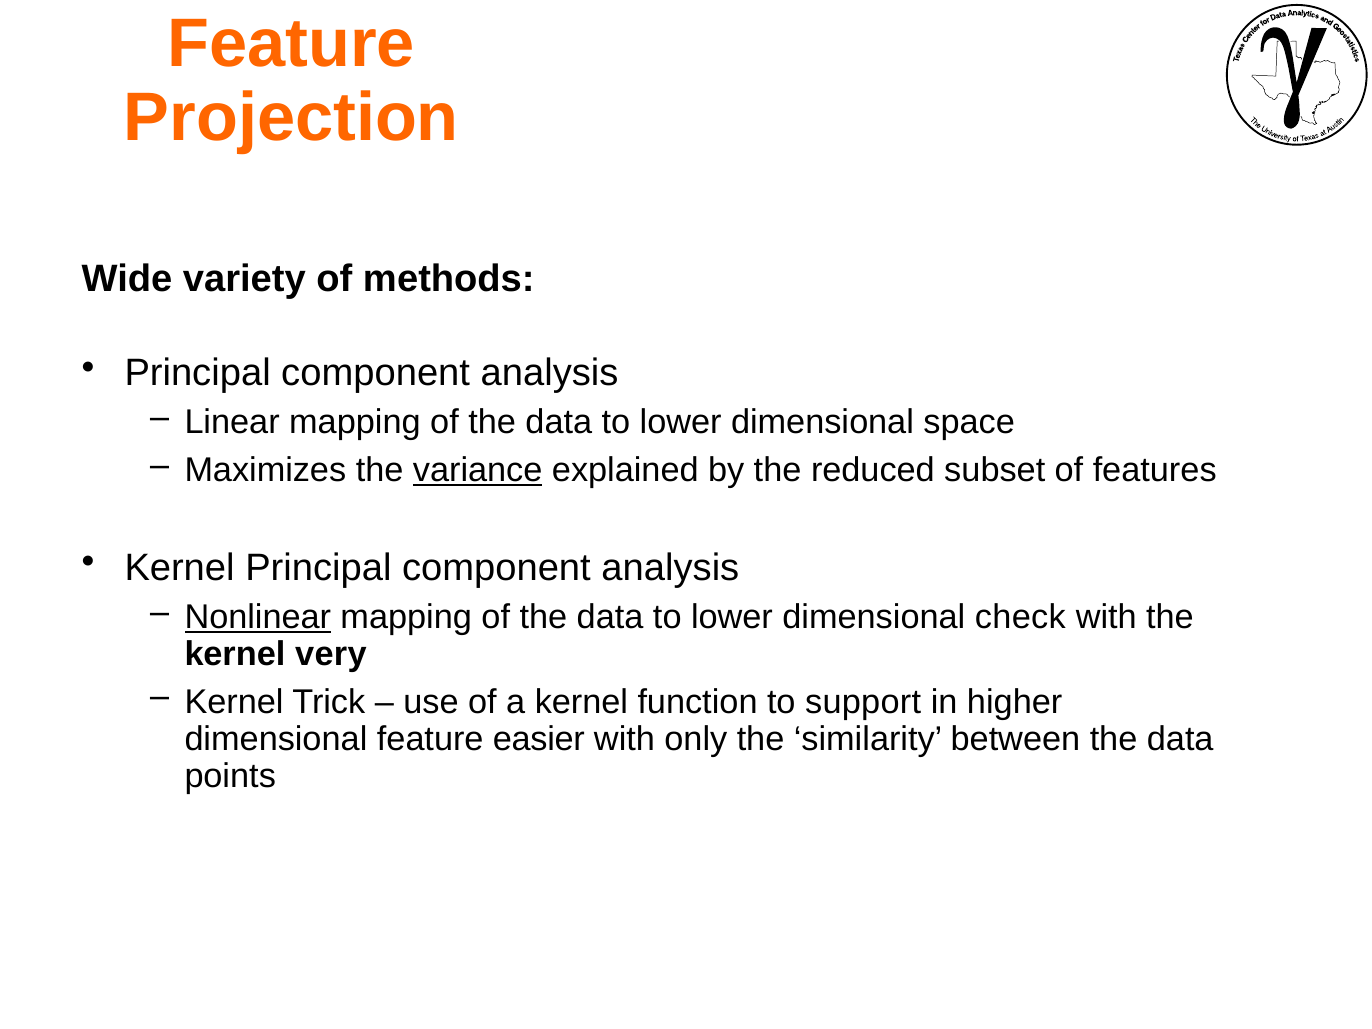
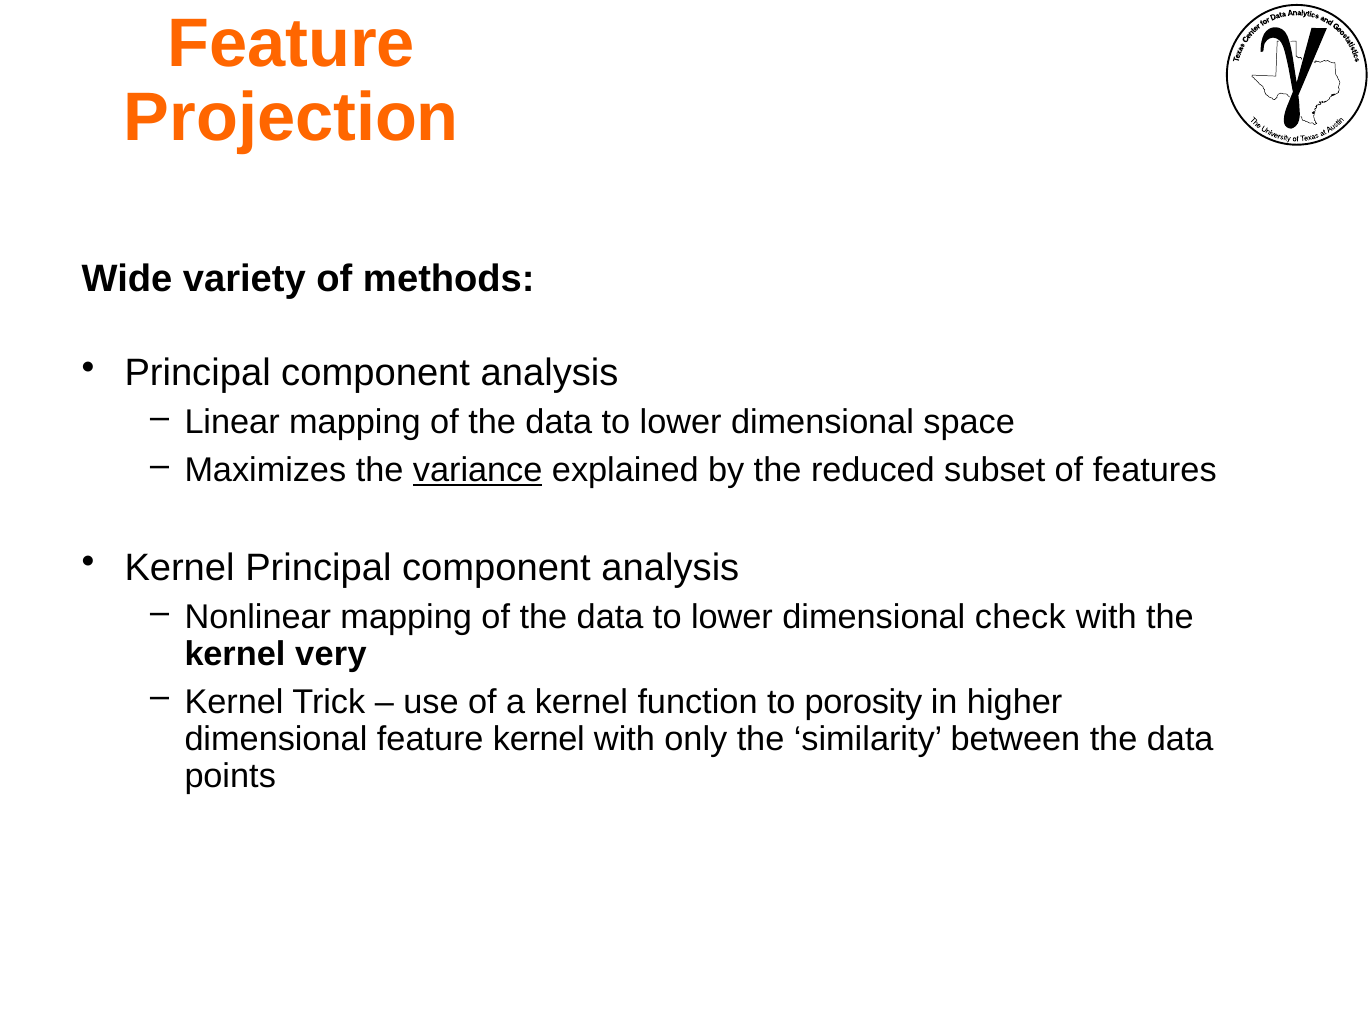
Nonlinear underline: present -> none (258, 617)
support: support -> porosity (863, 702)
feature easier: easier -> kernel (539, 739)
